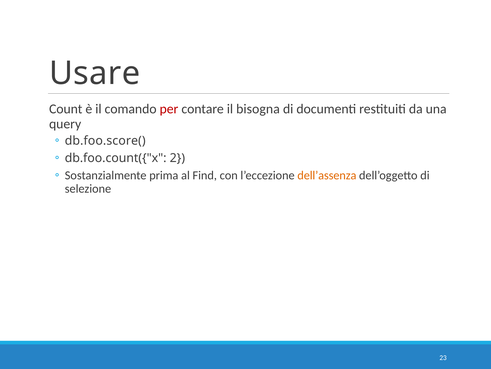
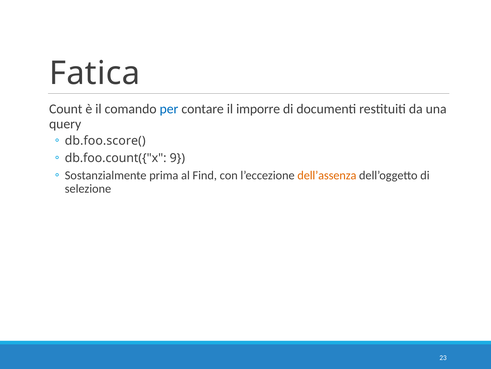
Usare: Usare -> Fatica (95, 73)
per colour: red -> blue (169, 109)
bisogna: bisogna -> imporre (258, 109)
2: 2 -> 9 (177, 158)
